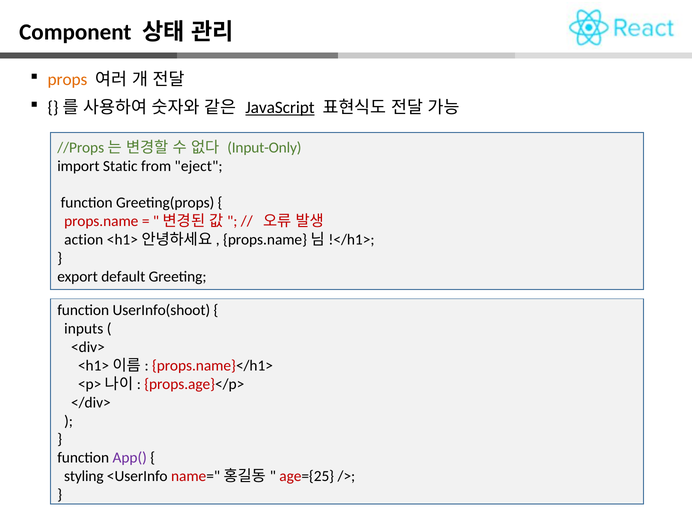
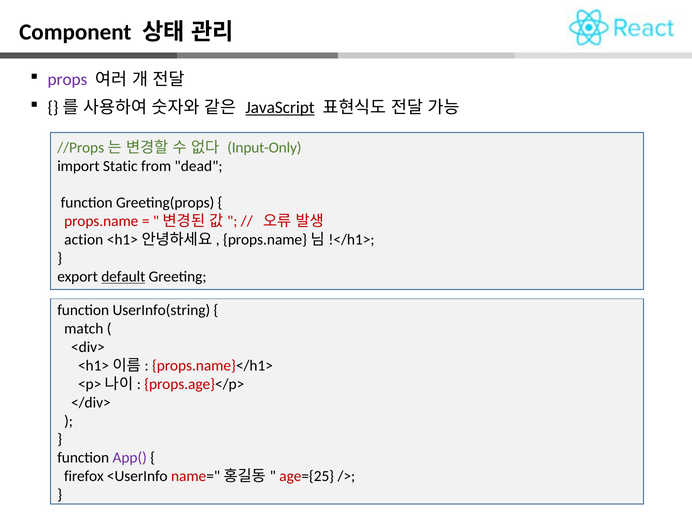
props colour: orange -> purple (67, 79)
eject: eject -> dead (199, 166)
default underline: none -> present (123, 277)
UserInfo(shoot: UserInfo(shoot -> UserInfo(string (161, 310)
inputs: inputs -> match (84, 329)
styling: styling -> firefox (84, 476)
